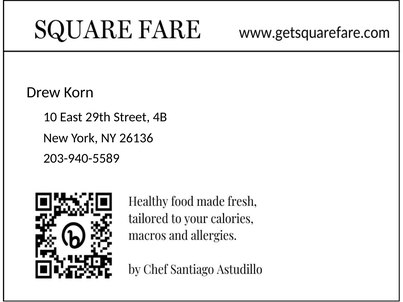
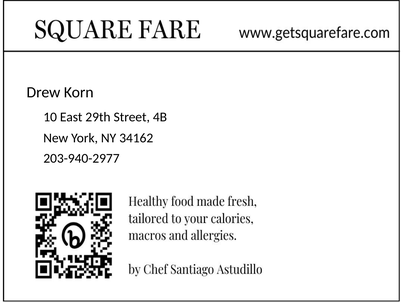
26136: 26136 -> 34162 (136, 138)
203-940-5589: 203-940-5589 -> 203-940-2977 (81, 159)
